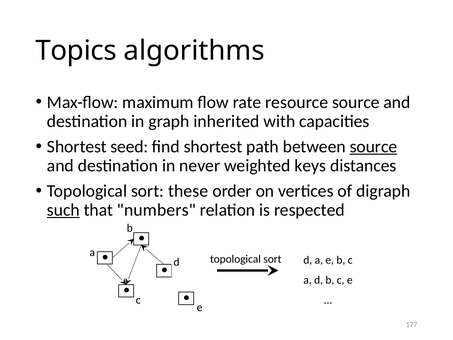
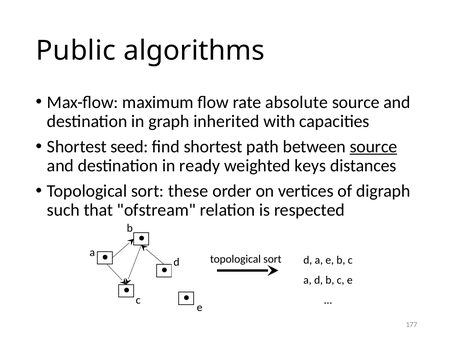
Topics: Topics -> Public (76, 51)
resource: resource -> absolute (297, 102)
never: never -> ready (200, 166)
such underline: present -> none (63, 210)
numbers: numbers -> ofstream (156, 210)
